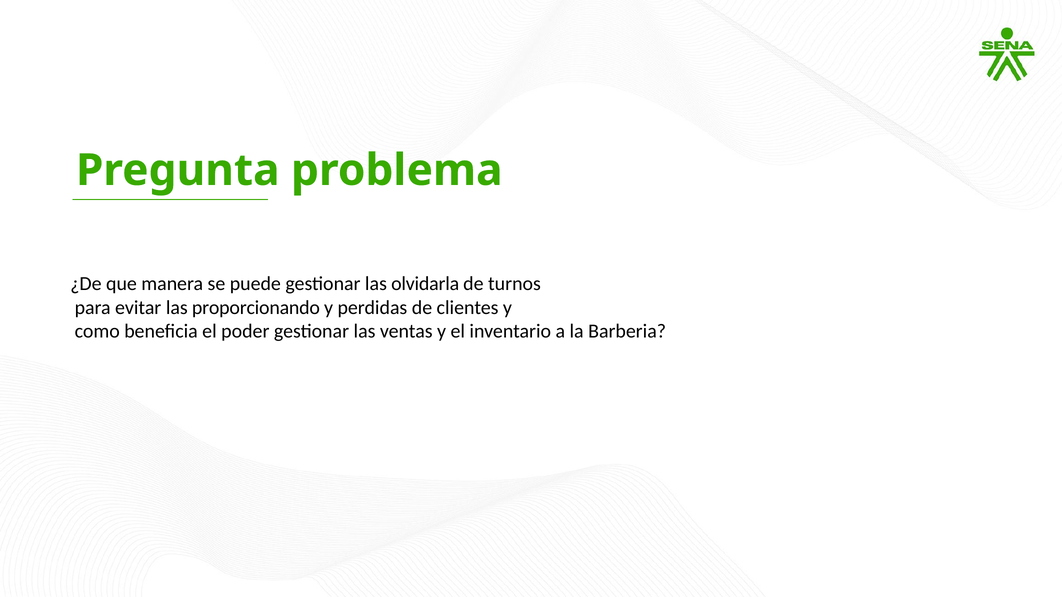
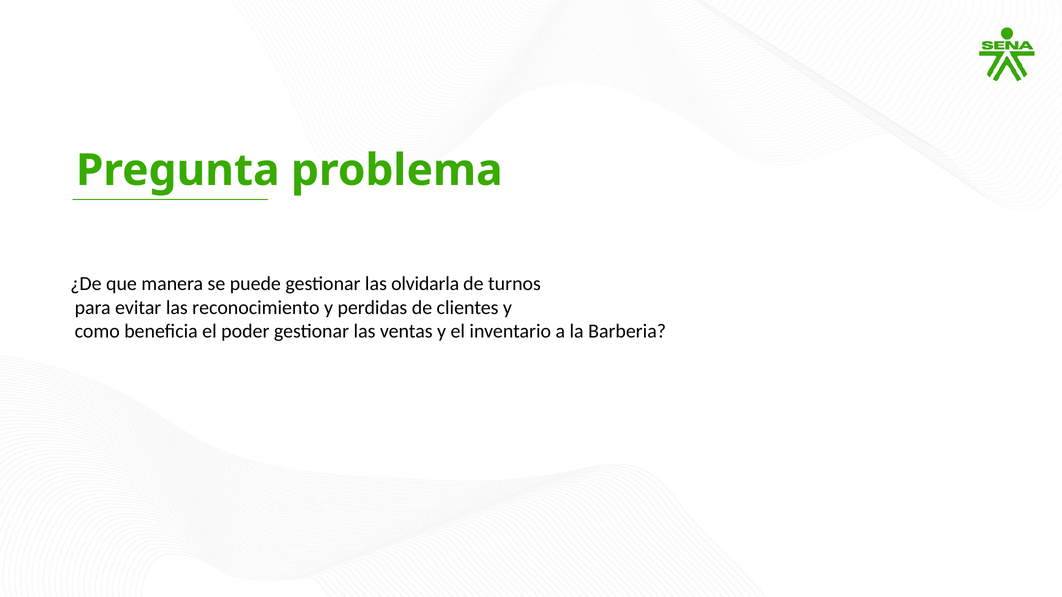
proporcionando: proporcionando -> reconocimiento (256, 308)
